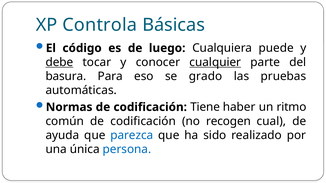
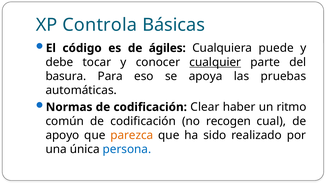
luego: luego -> ágiles (167, 48)
debe underline: present -> none (59, 62)
grado: grado -> apoya (206, 76)
Tiene: Tiene -> Clear (205, 107)
ayuda: ayuda -> apoyo (62, 136)
parezca colour: blue -> orange (132, 136)
